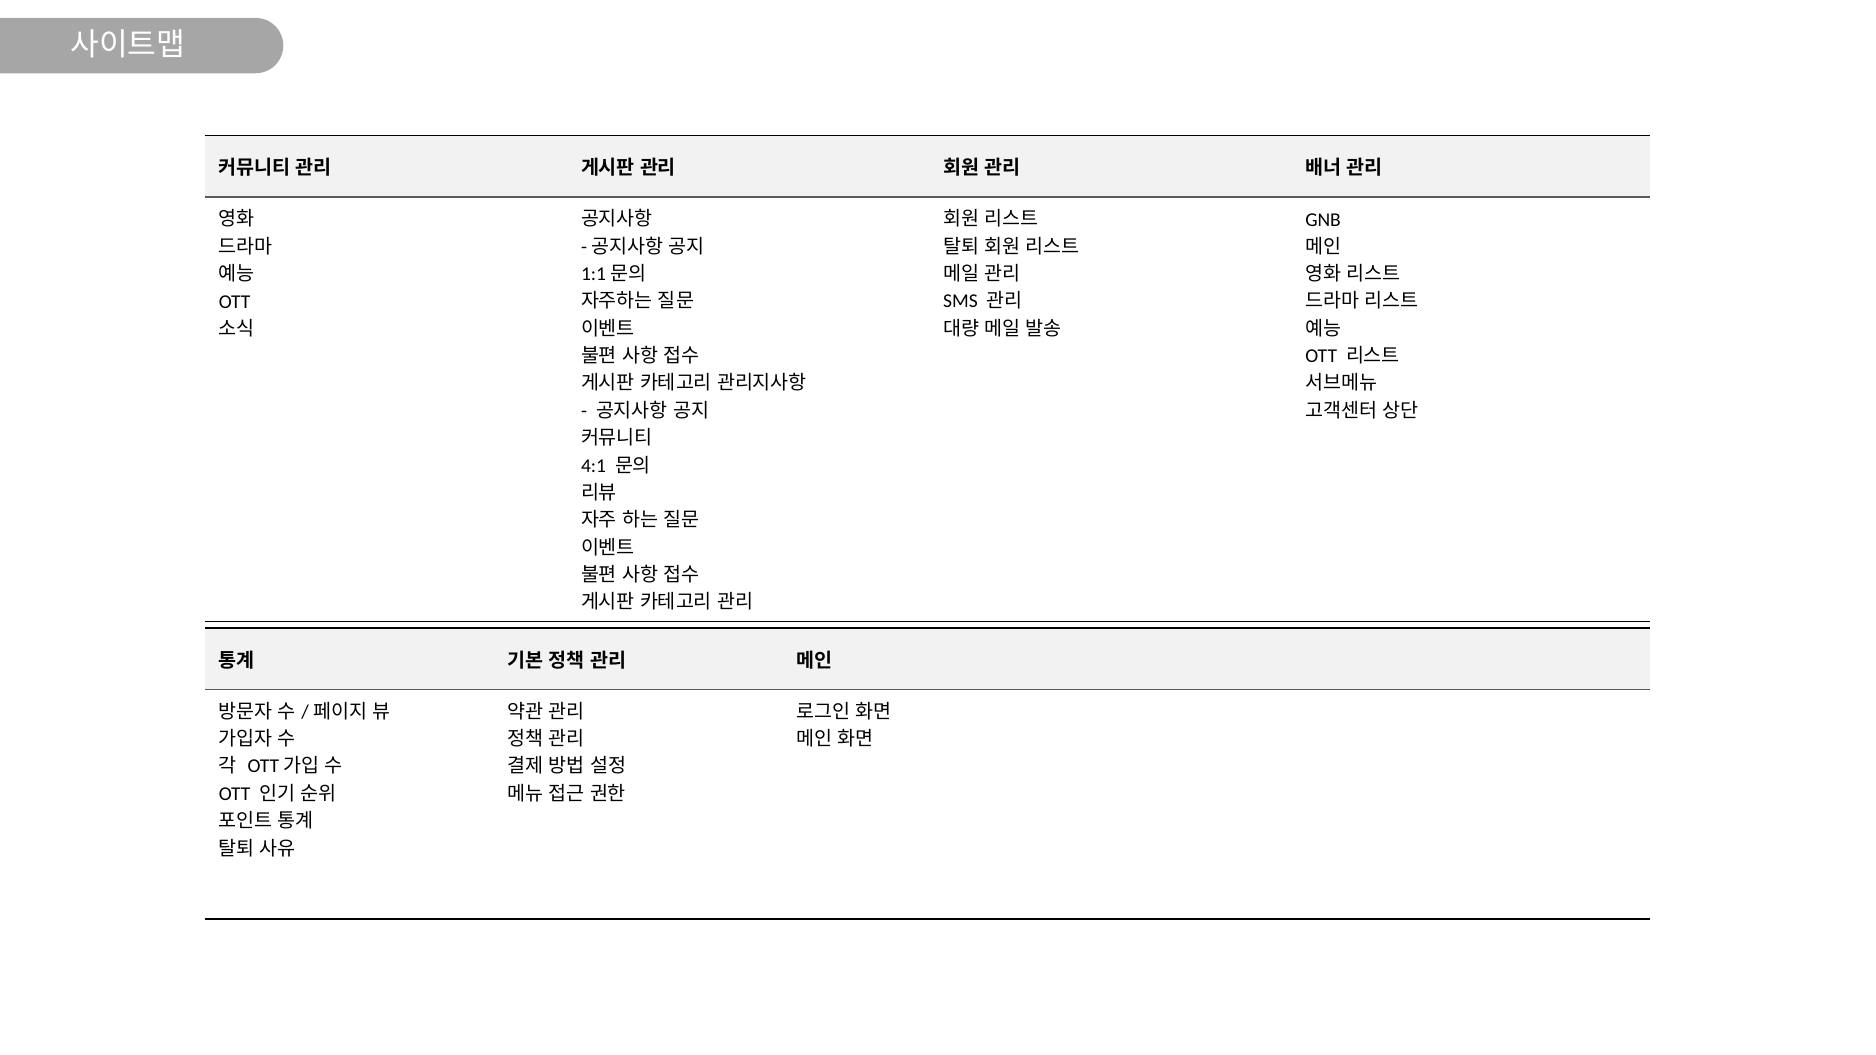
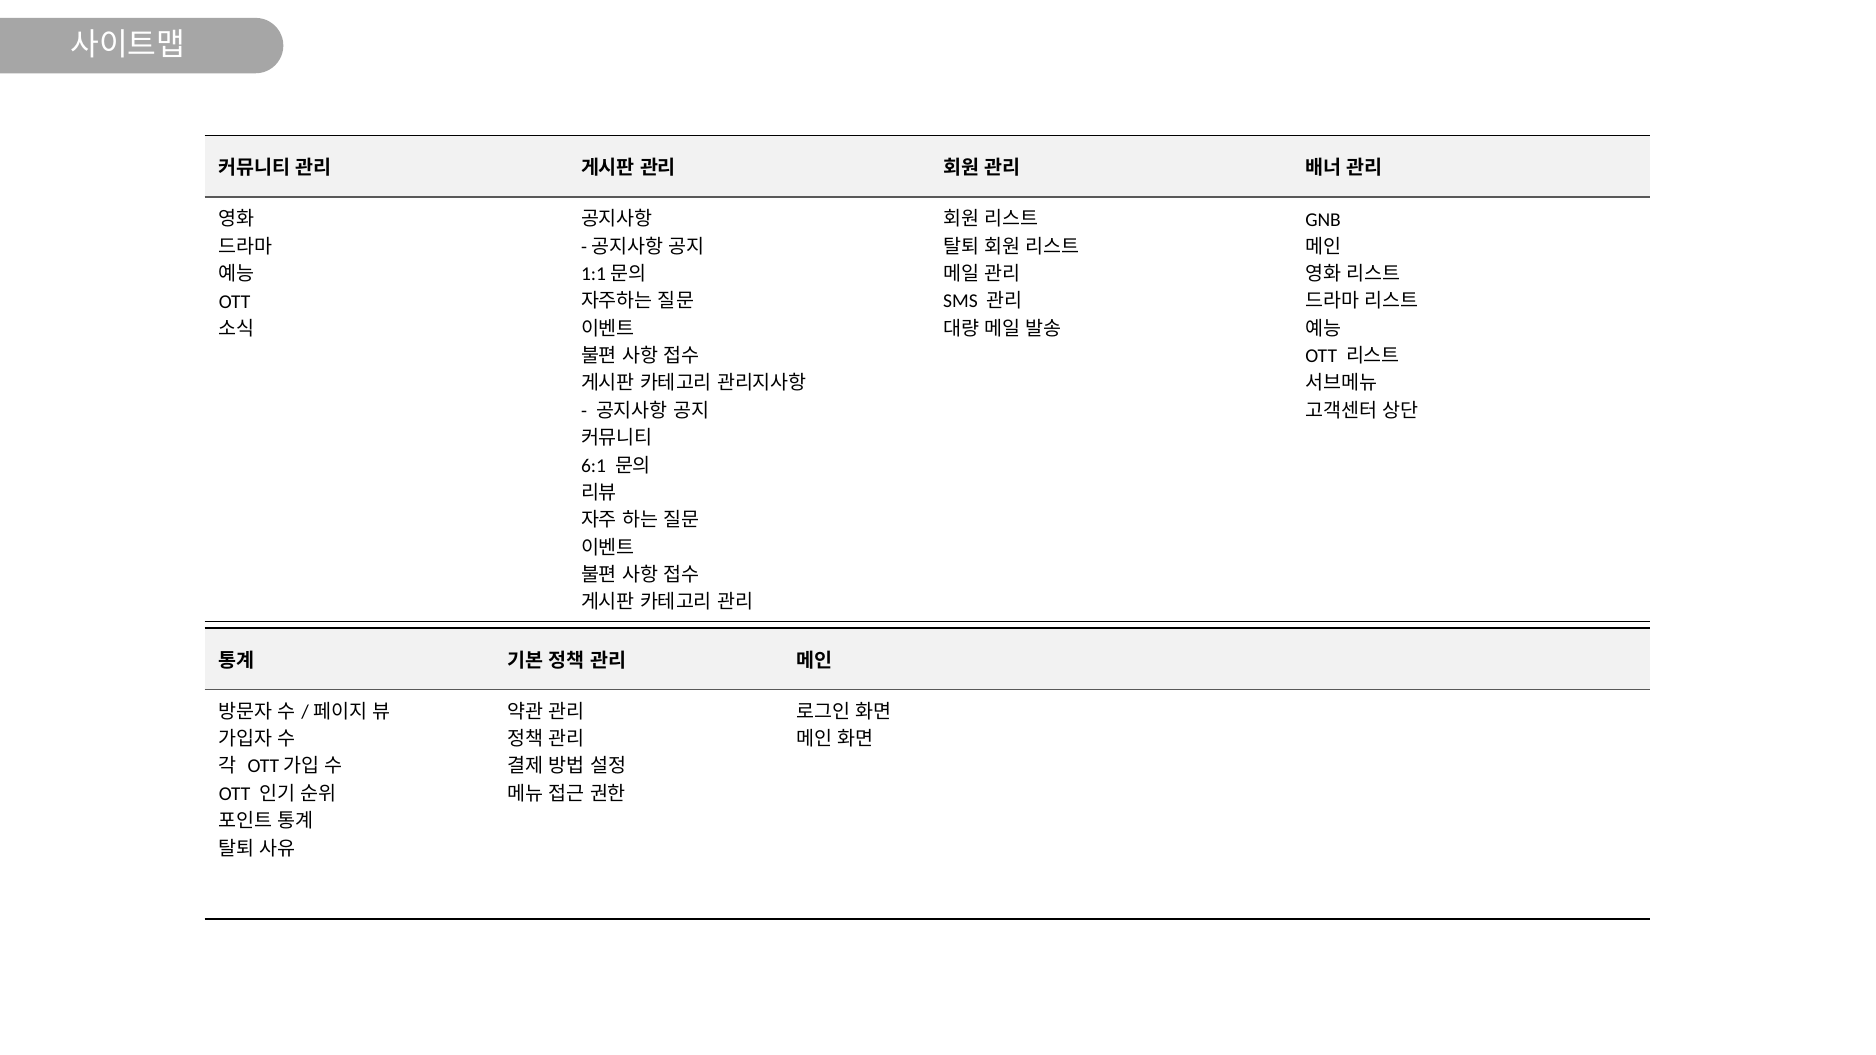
4:1: 4:1 -> 6:1 (593, 466)
